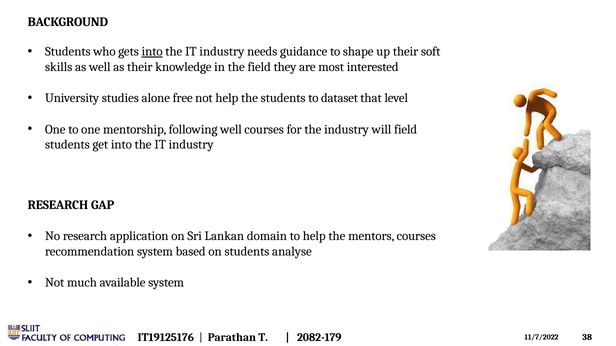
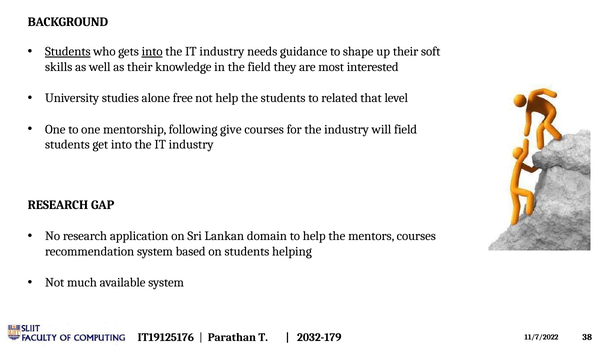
Students underline: none -> present (68, 52)
dataset: dataset -> related (339, 98)
following well: well -> give (231, 129)
analyse: analyse -> helping (292, 252)
2082-179: 2082-179 -> 2032-179 (319, 338)
